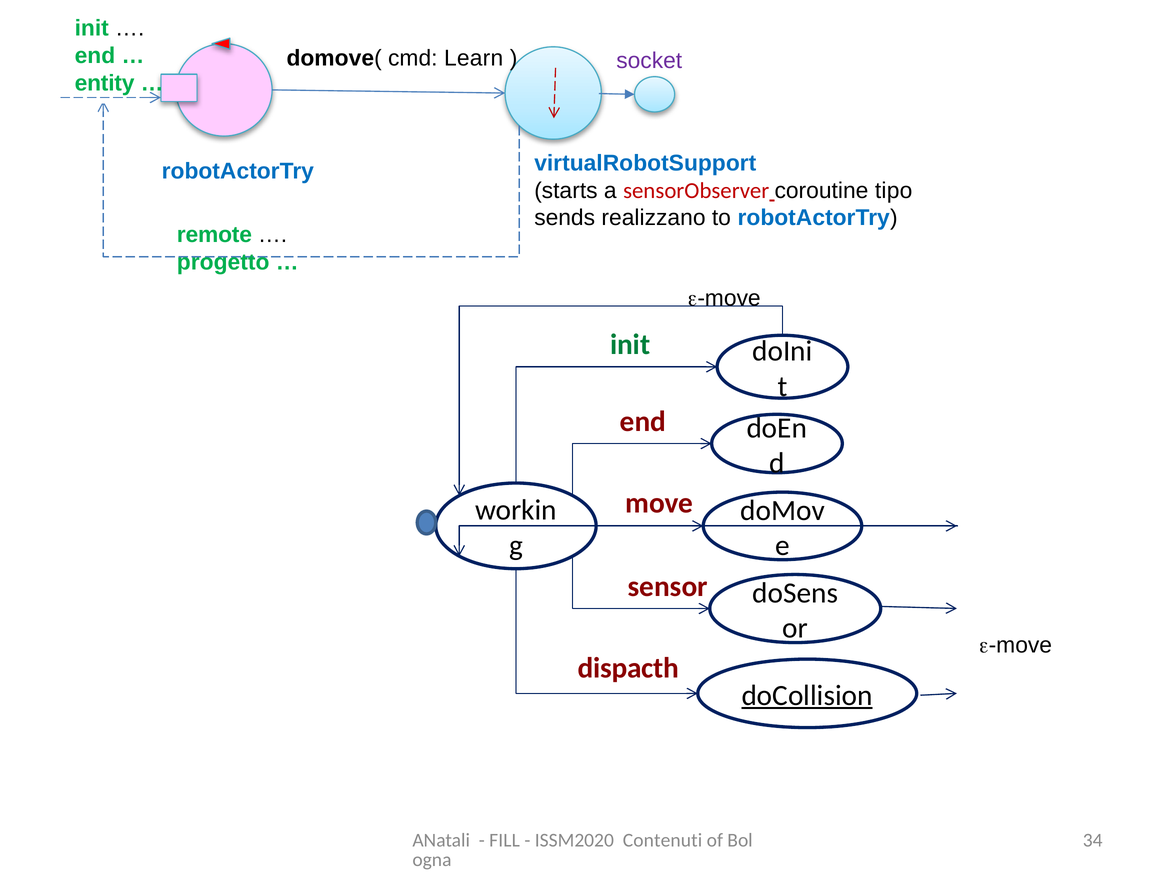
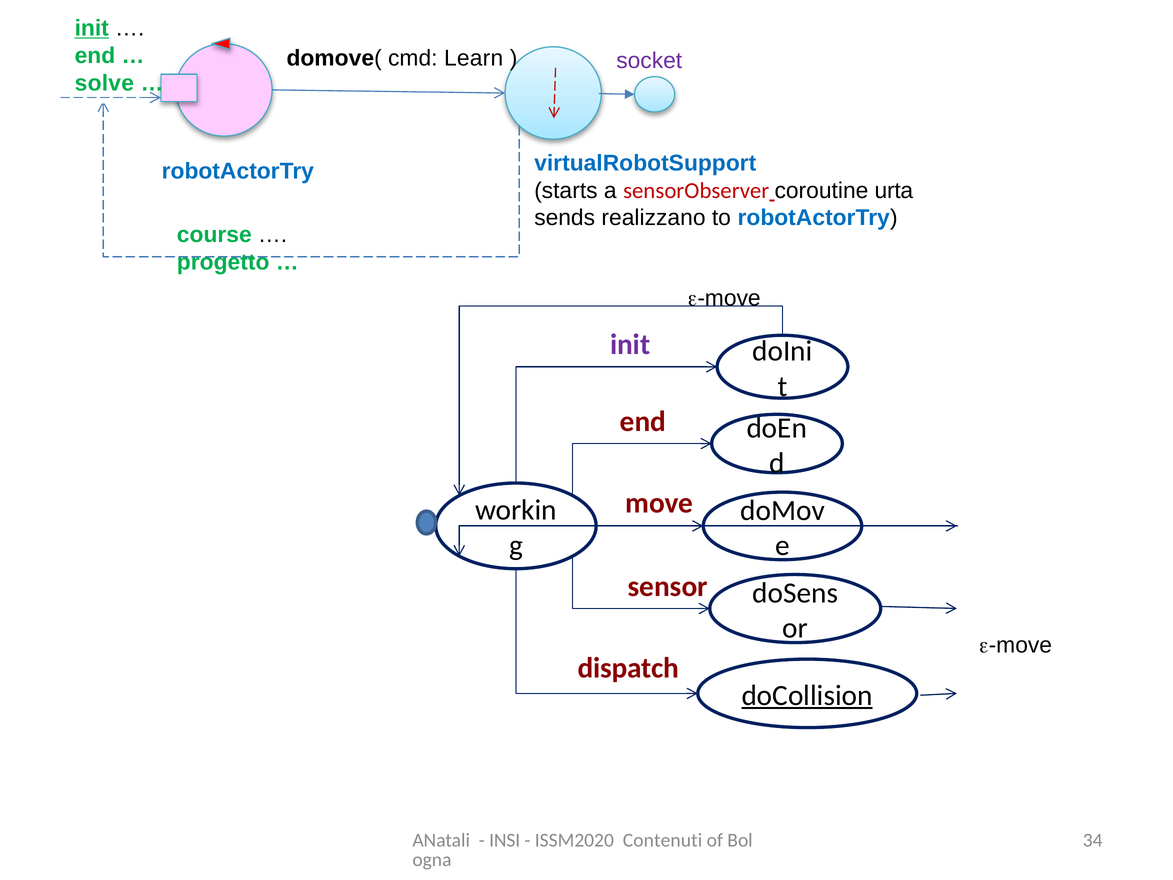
init underline: none -> present (92, 28)
entity: entity -> solve (104, 83)
tipo: tipo -> urta (894, 190)
remote: remote -> course (214, 235)
init colour: green -> purple (630, 345)
dispacth: dispacth -> dispatch (628, 668)
FILL: FILL -> INSI (505, 840)
